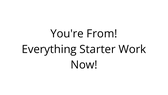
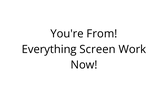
Starter: Starter -> Screen (98, 49)
